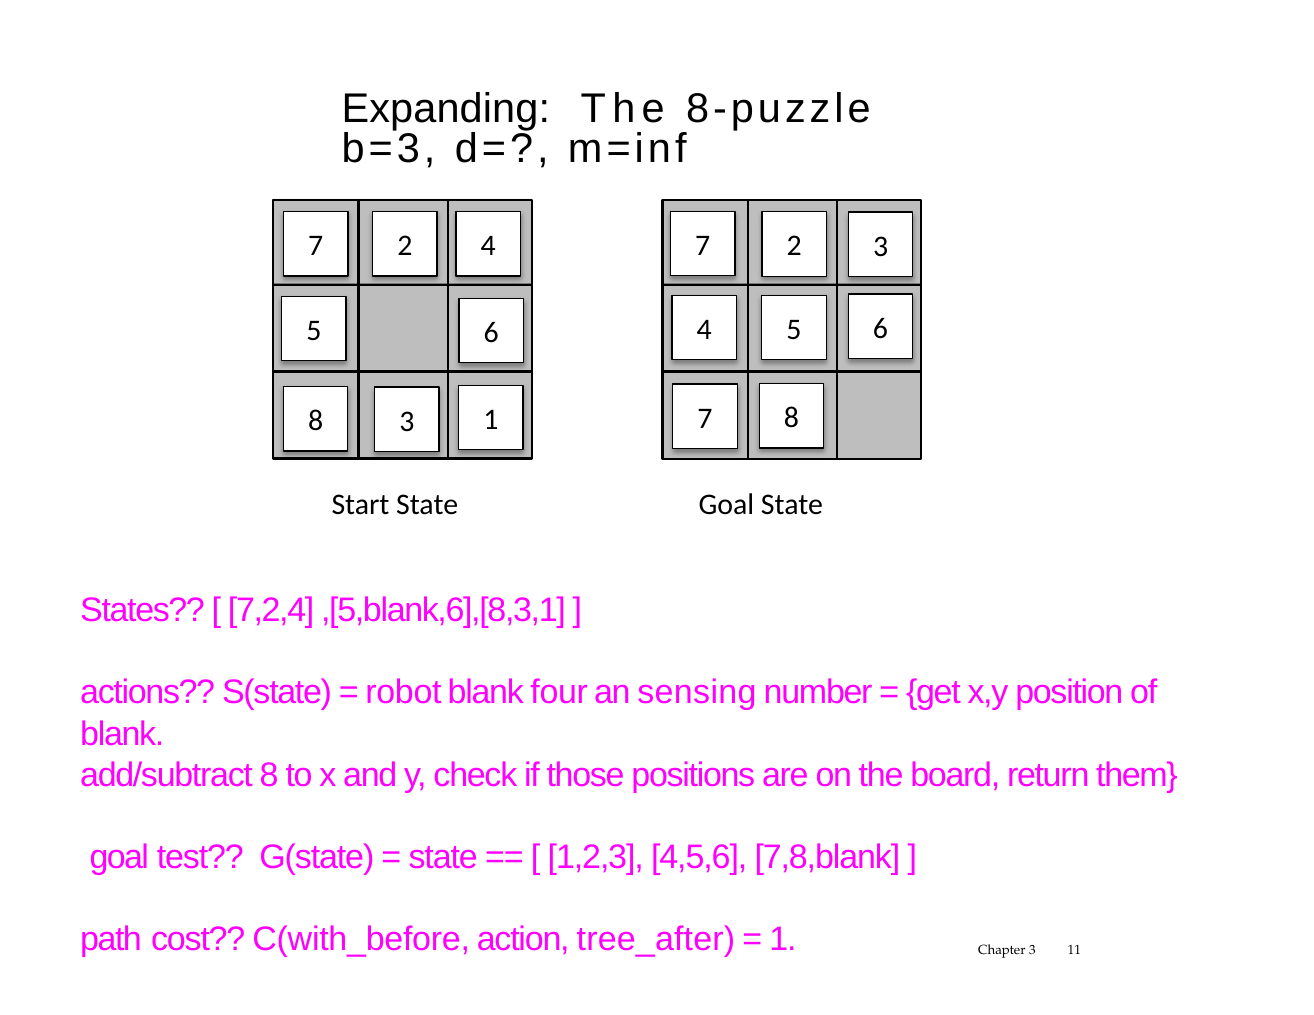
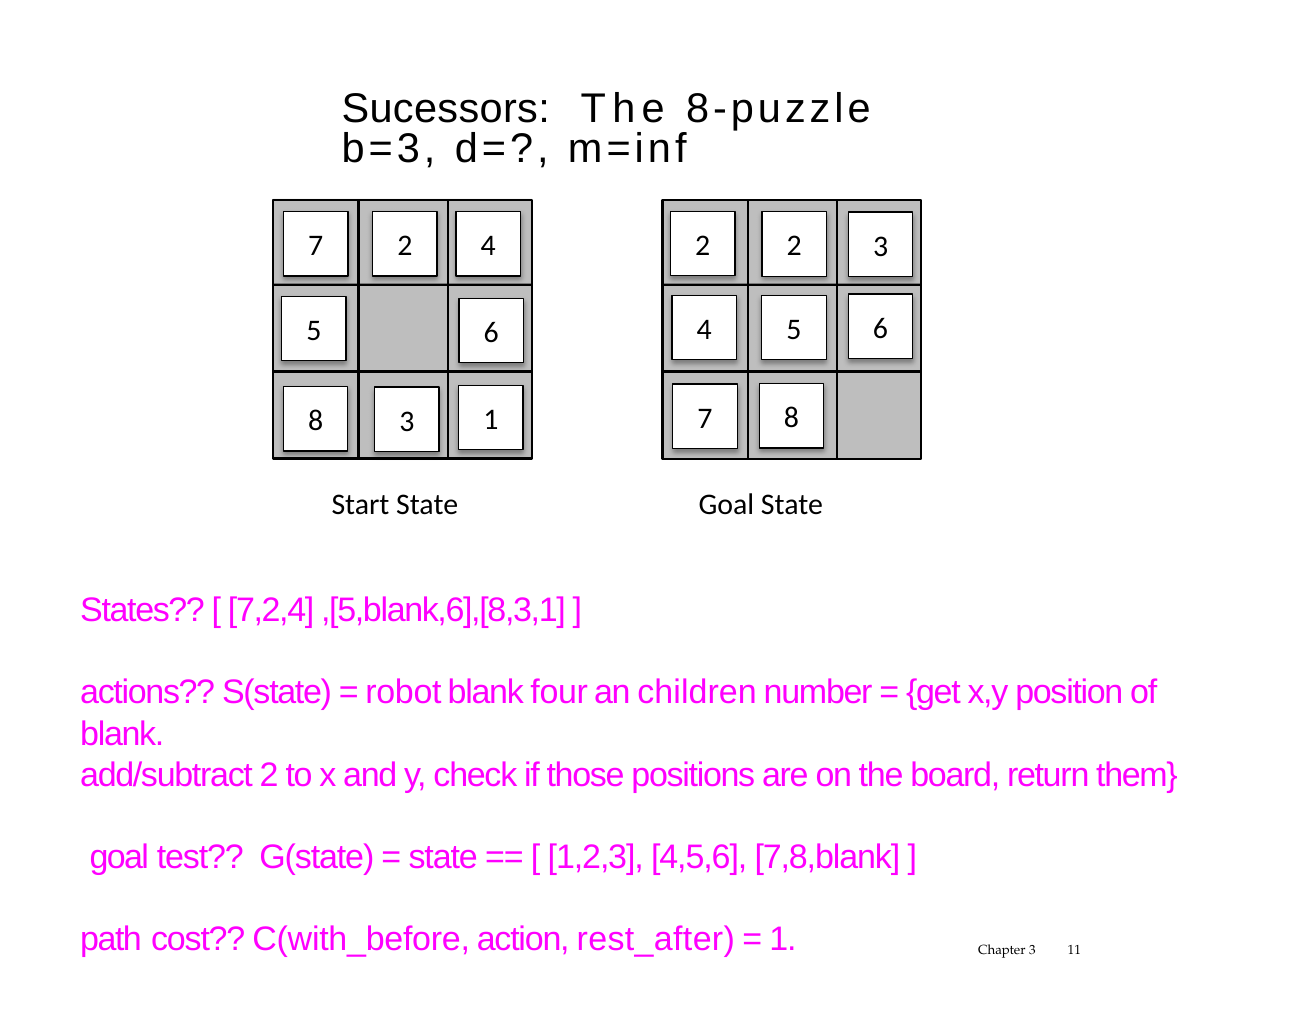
Expanding: Expanding -> Sucessors (446, 109)
2 7: 7 -> 2 (703, 246)
sensing: sensing -> children (697, 693)
add/subtract 8: 8 -> 2 (269, 775)
tree_after: tree_after -> rest_after (656, 940)
